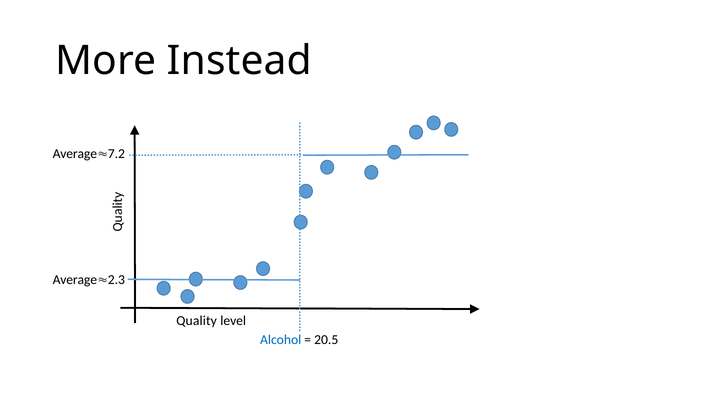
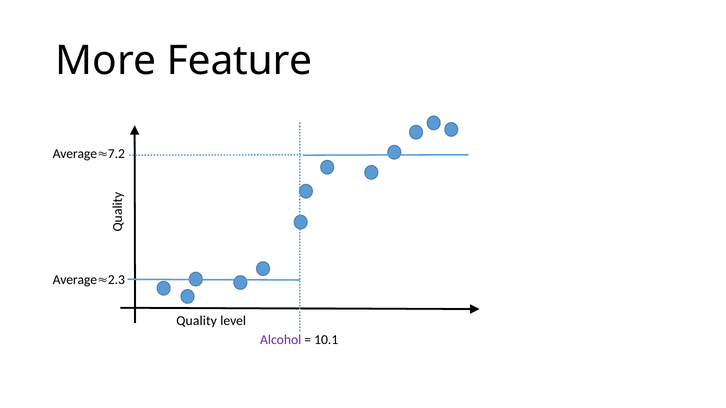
Instead: Instead -> Feature (240, 61)
Alcohol colour: blue -> purple (281, 340)
20.5: 20.5 -> 10.1 (326, 340)
